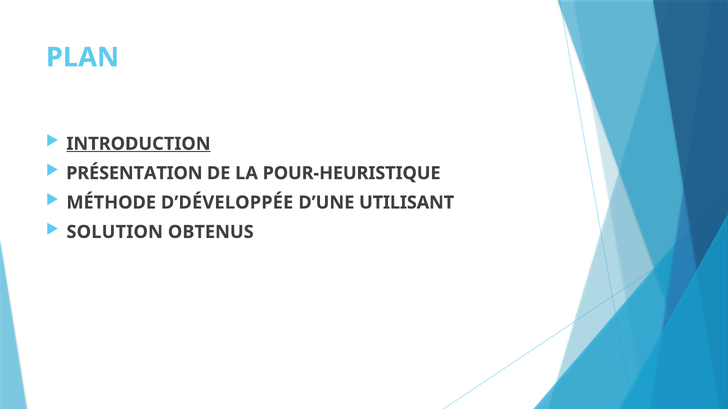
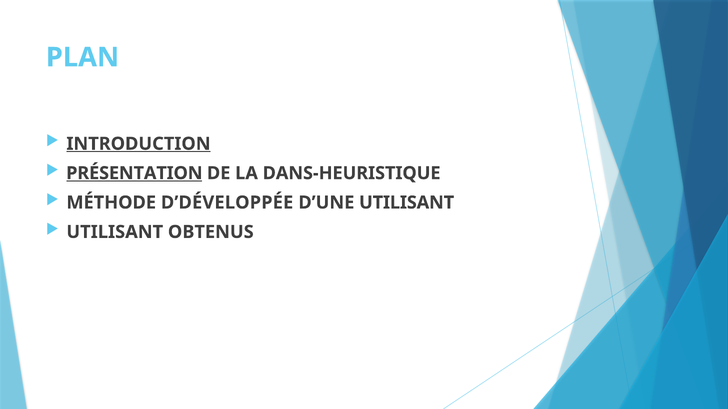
PRÉSENTATION underline: none -> present (134, 173)
POUR-HEURISTIQUE: POUR-HEURISTIQUE -> DANS-HEURISTIQUE (352, 173)
SOLUTION: SOLUTION -> UTILISANT (115, 232)
